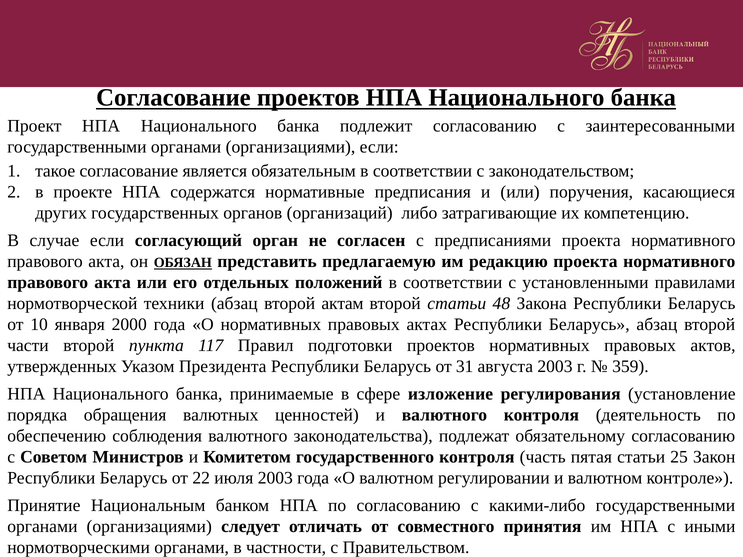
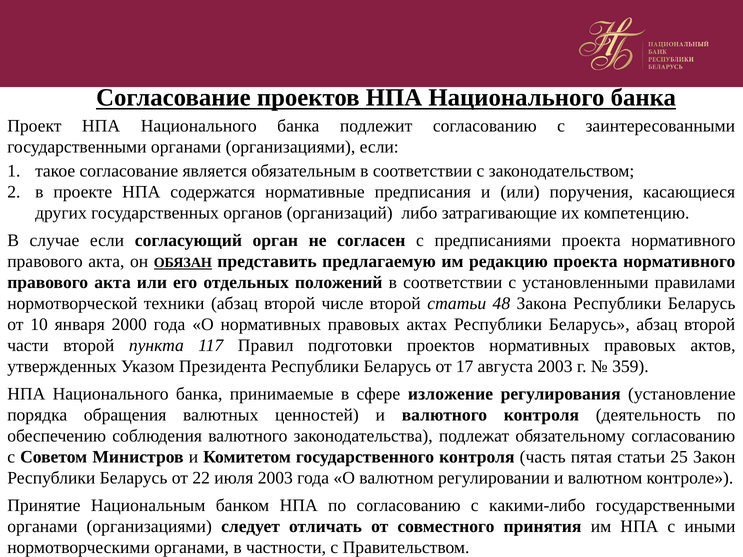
актам: актам -> числе (343, 304)
31: 31 -> 17 (465, 367)
